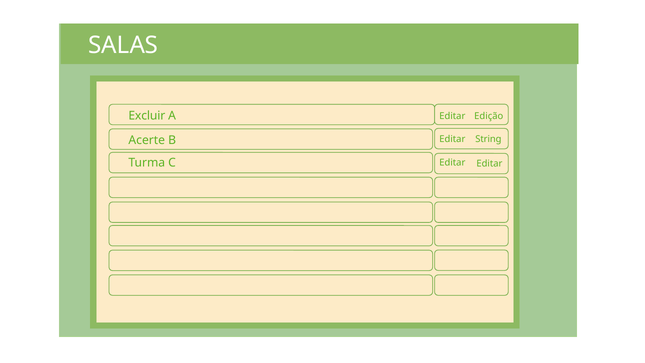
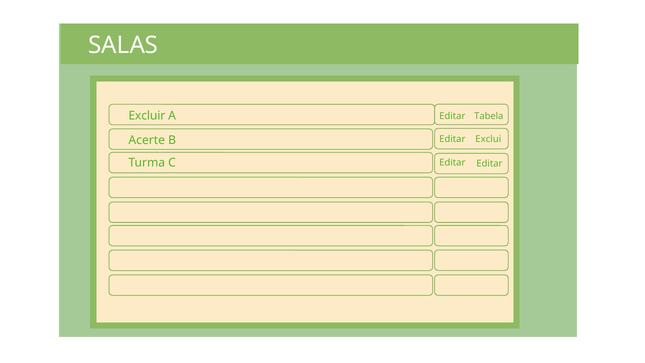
Edição: Edição -> Tabela (489, 116)
String: String -> Exclui (488, 139)
